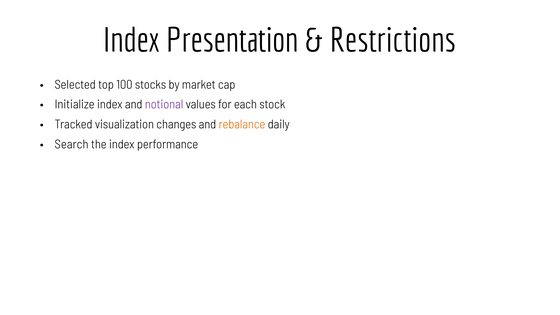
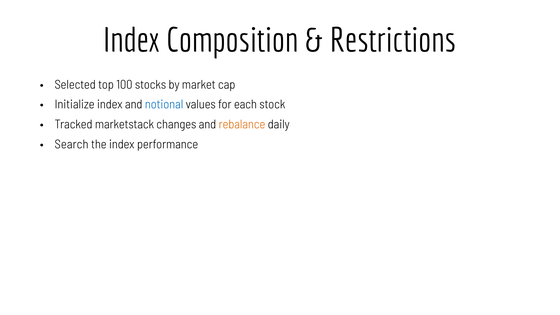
Presentation: Presentation -> Composition (232, 40)
notional colour: purple -> blue (164, 105)
visualization: visualization -> marketstack (124, 124)
